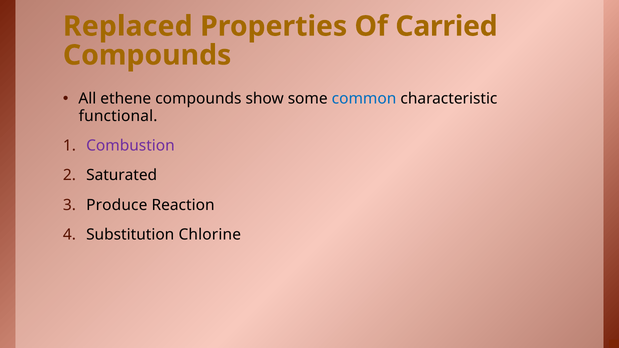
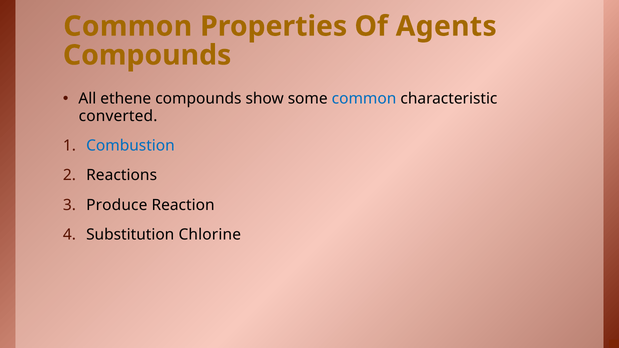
Replaced: Replaced -> Common (128, 26)
Carried: Carried -> Agents (446, 26)
functional: functional -> converted (118, 116)
Combustion colour: purple -> blue (130, 146)
Saturated: Saturated -> Reactions (122, 176)
